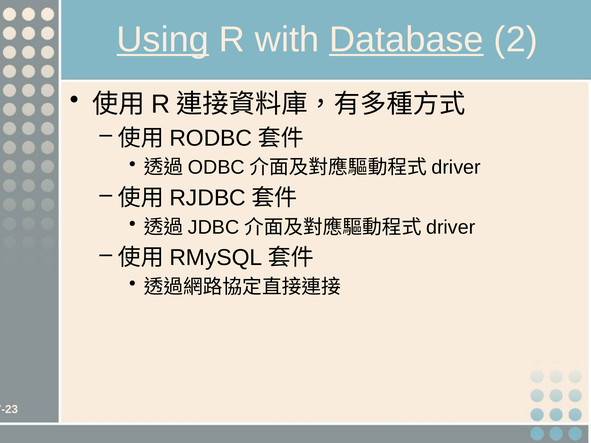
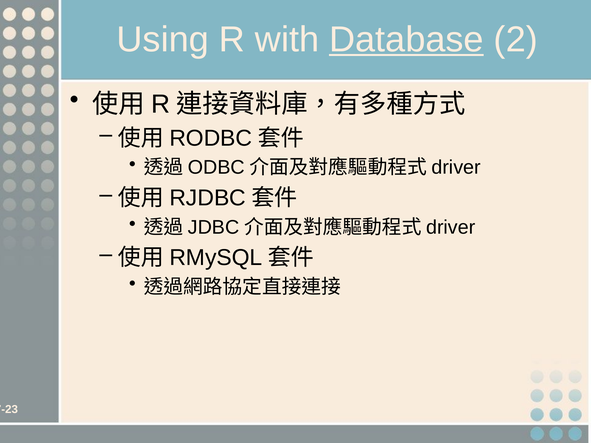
Using underline: present -> none (163, 39)
